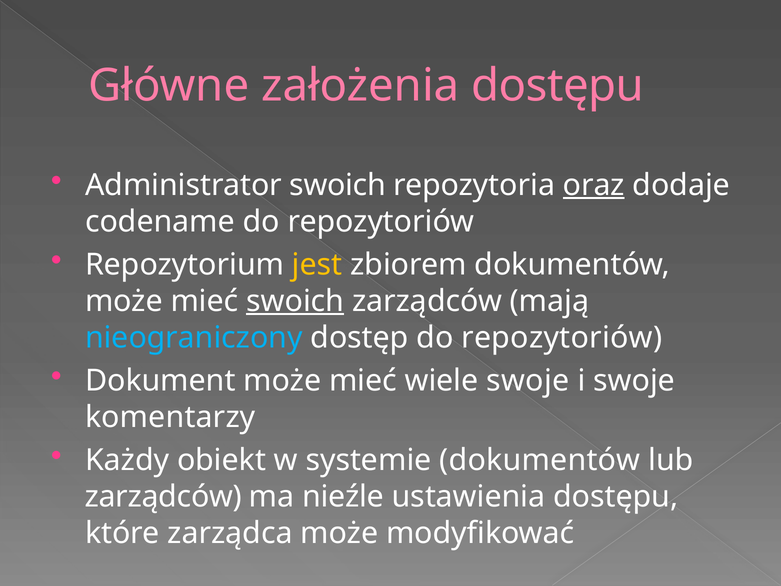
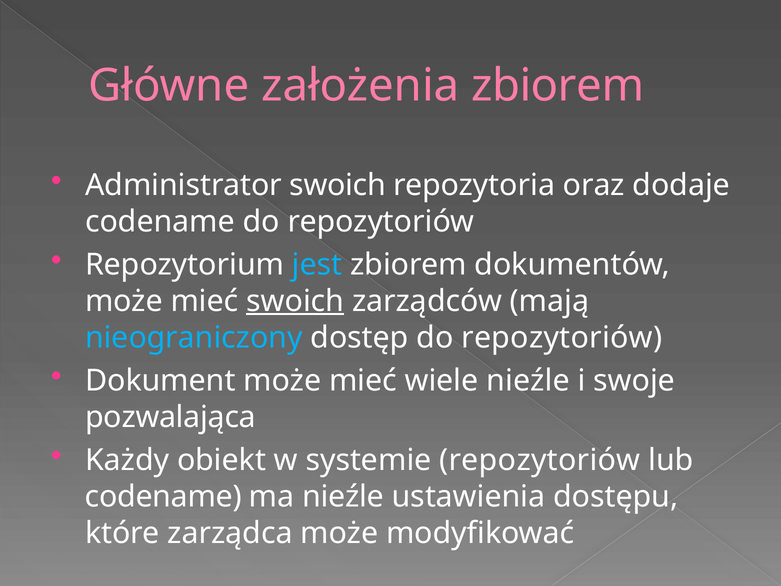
założenia dostępu: dostępu -> zbiorem (558, 86)
oraz underline: present -> none (594, 185)
jest colour: yellow -> light blue (317, 264)
wiele swoje: swoje -> nieźle (528, 380)
komentarzy: komentarzy -> pozwalająca (170, 417)
systemie dokumentów: dokumentów -> repozytoriów (540, 460)
zarządców: zarządców -> codename (163, 496)
